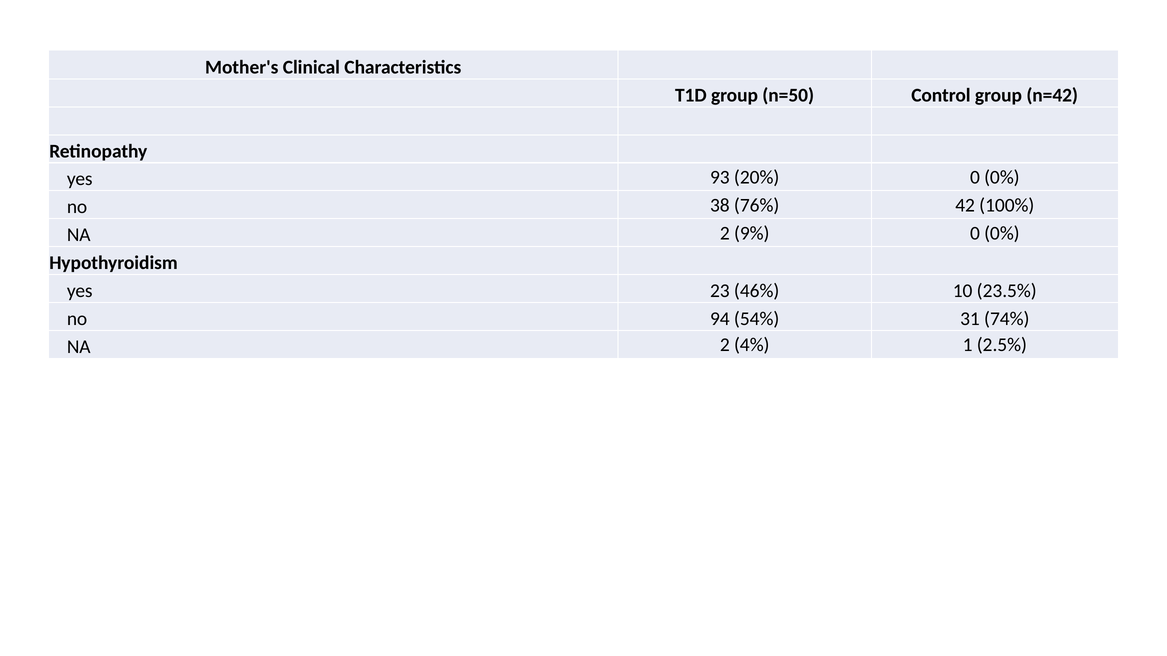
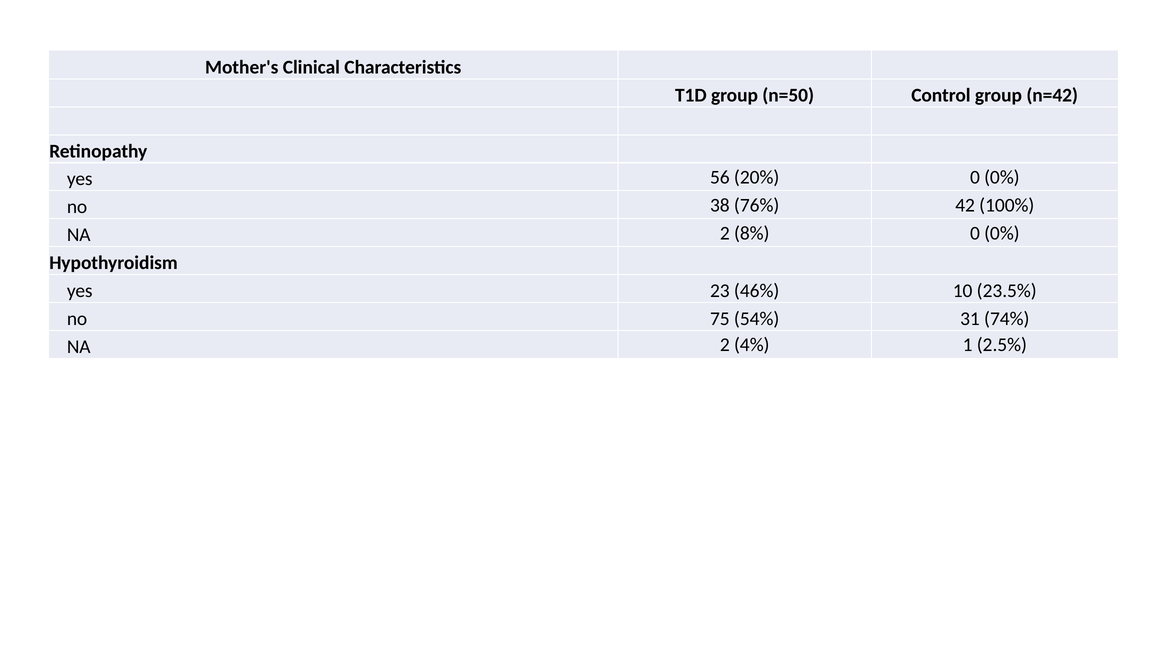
93: 93 -> 56 (720, 177)
9%: 9% -> 8% (752, 233)
94: 94 -> 75 (720, 319)
